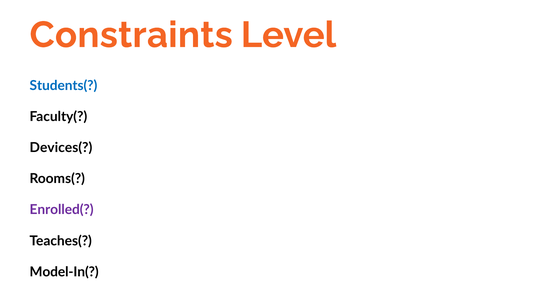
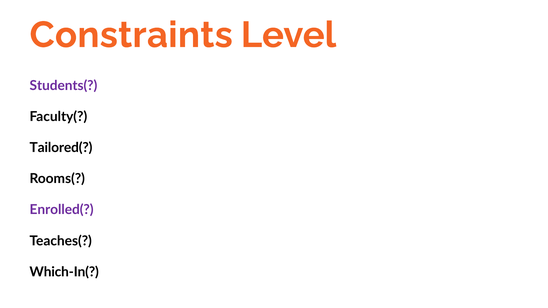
Students( colour: blue -> purple (63, 86)
Devices(: Devices( -> Tailored( (61, 148)
Model-In(: Model-In( -> Which-In( (64, 272)
